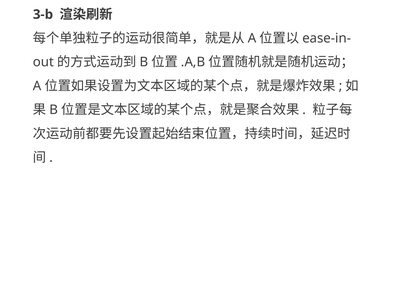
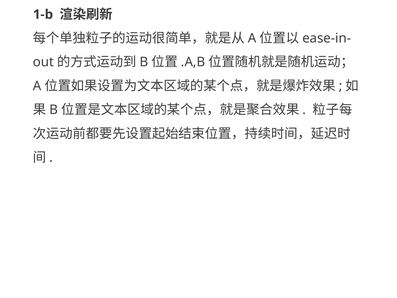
3-b: 3-b -> 1-b (43, 14)
